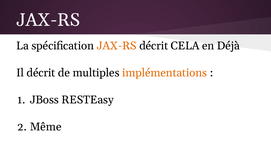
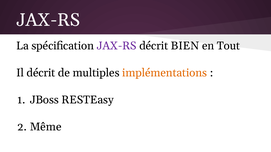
JAX-RS colour: orange -> purple (117, 46)
CELA: CELA -> BIEN (185, 46)
Déjà: Déjà -> Tout (228, 46)
